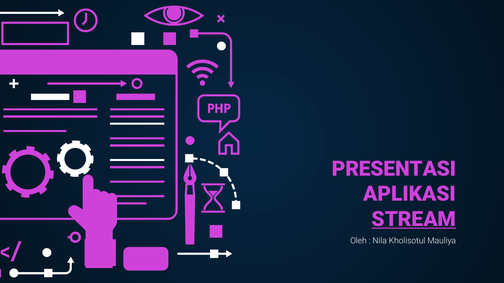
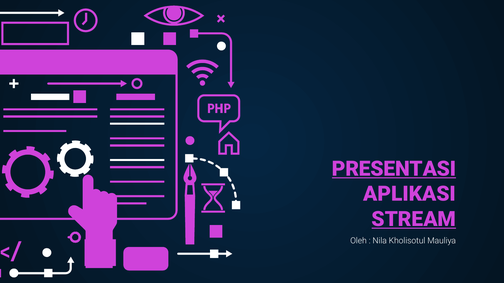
PRESENTASI underline: none -> present (394, 169)
